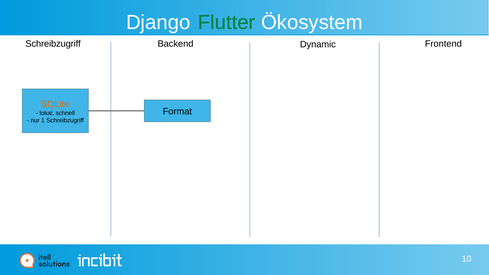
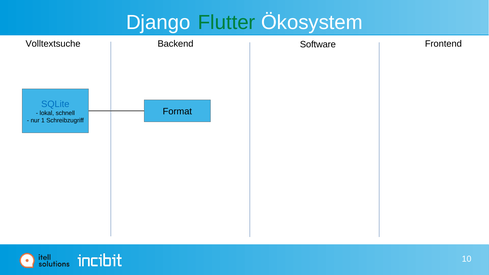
Schreibzugriff: Schreibzugriff -> Volltextsuche (53, 44)
Dynamic: Dynamic -> Software (318, 45)
SQLite colour: orange -> blue (55, 104)
